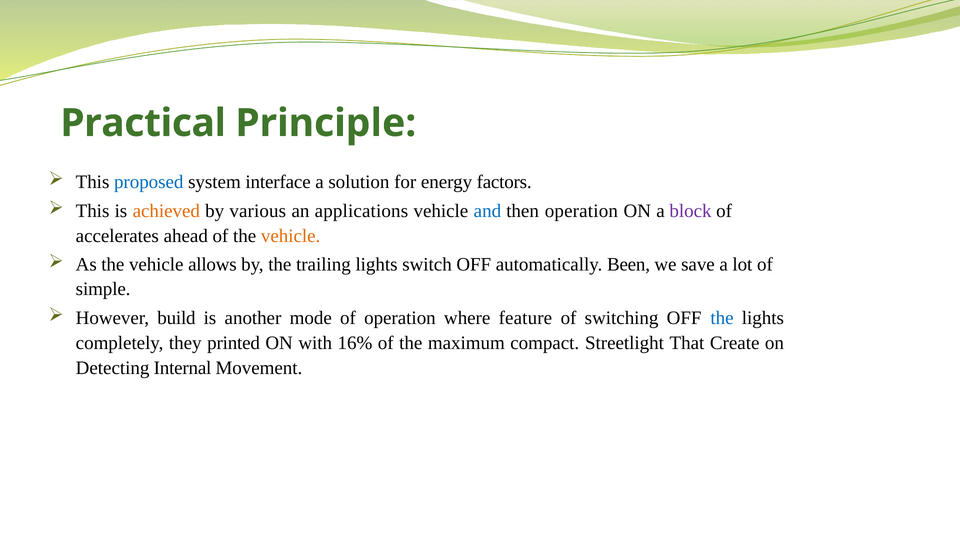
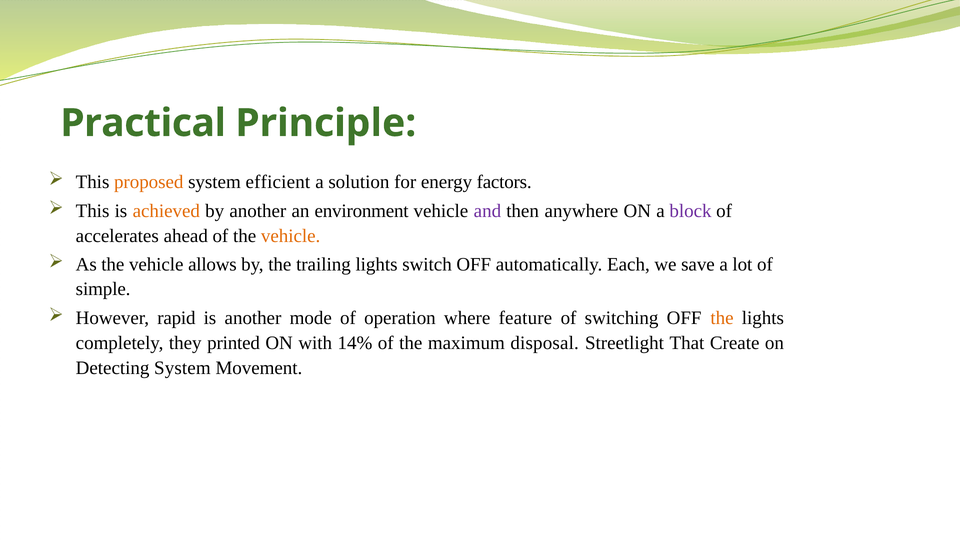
proposed colour: blue -> orange (149, 182)
interface: interface -> efficient (278, 182)
by various: various -> another (258, 211)
applications: applications -> environment (362, 211)
and colour: blue -> purple (487, 211)
then operation: operation -> anywhere (581, 211)
Been: Been -> Each (628, 264)
build: build -> rapid (176, 318)
the colour: blue -> orange (722, 318)
16%: 16% -> 14% (355, 343)
compact: compact -> disposal (545, 343)
Detecting Internal: Internal -> System (182, 368)
